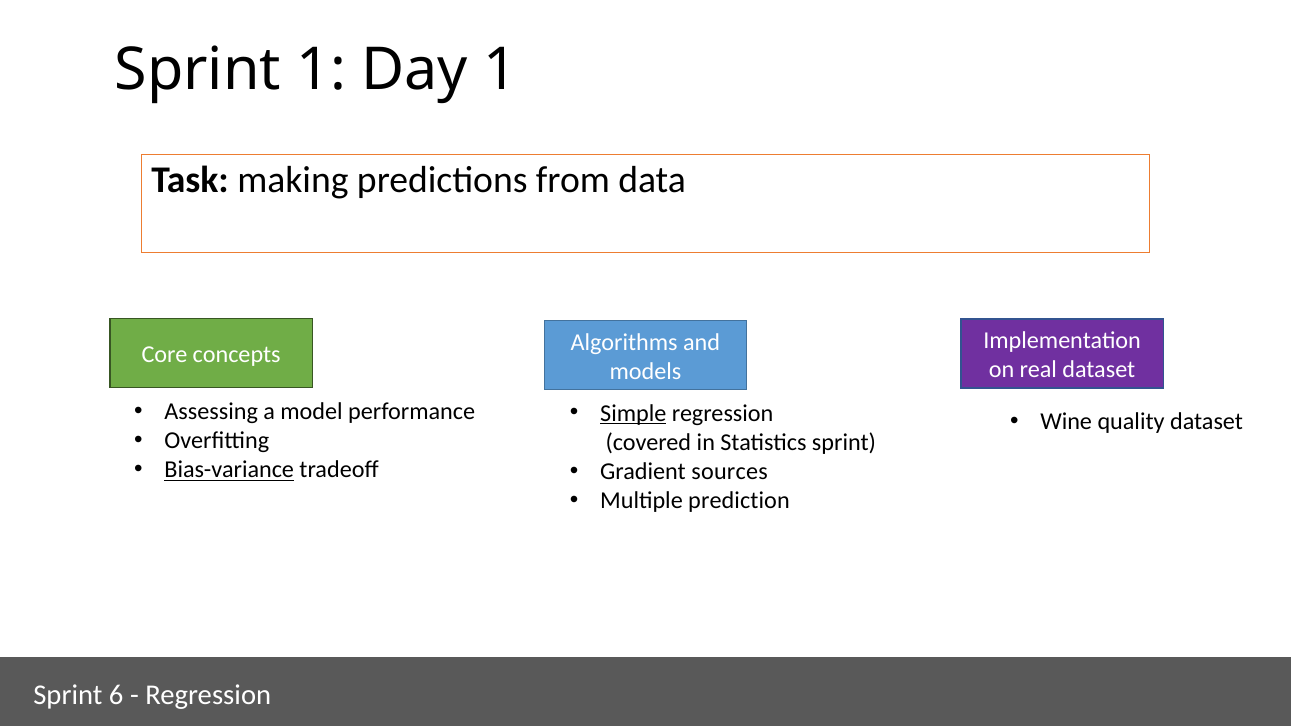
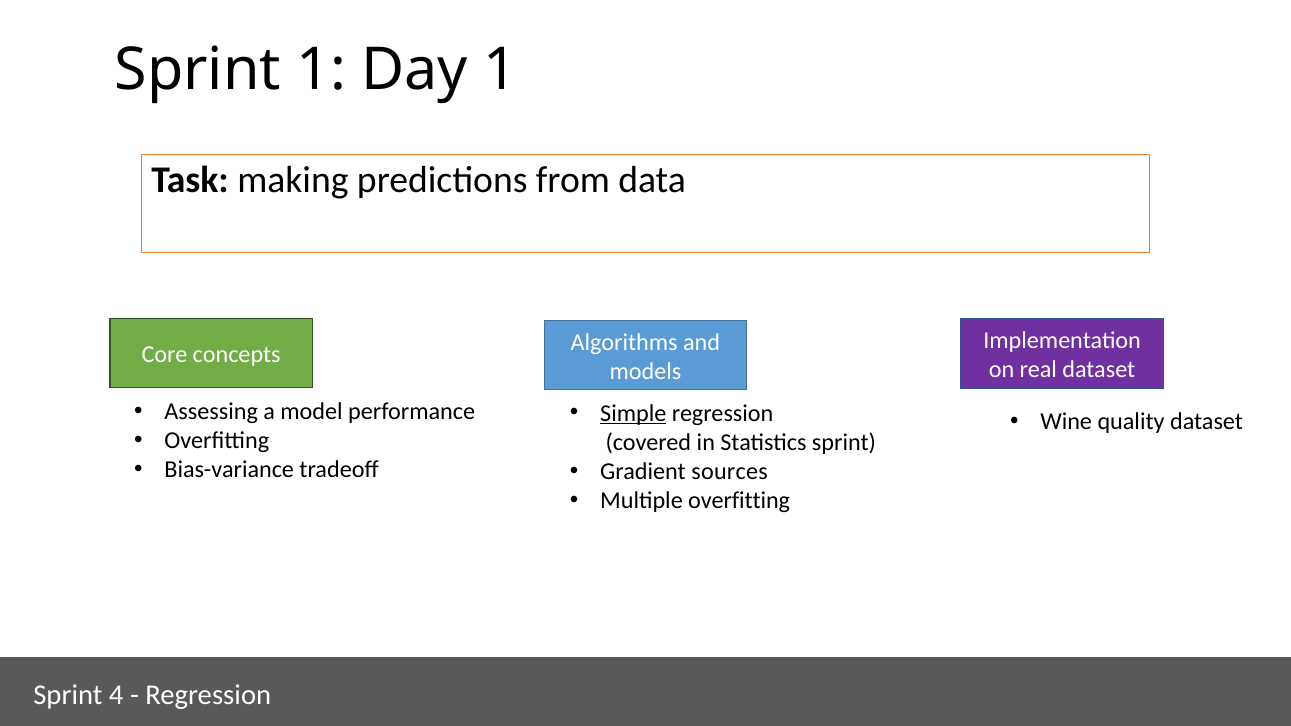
Bias-variance underline: present -> none (229, 470)
Multiple prediction: prediction -> overfitting (739, 501)
6: 6 -> 4 (116, 695)
